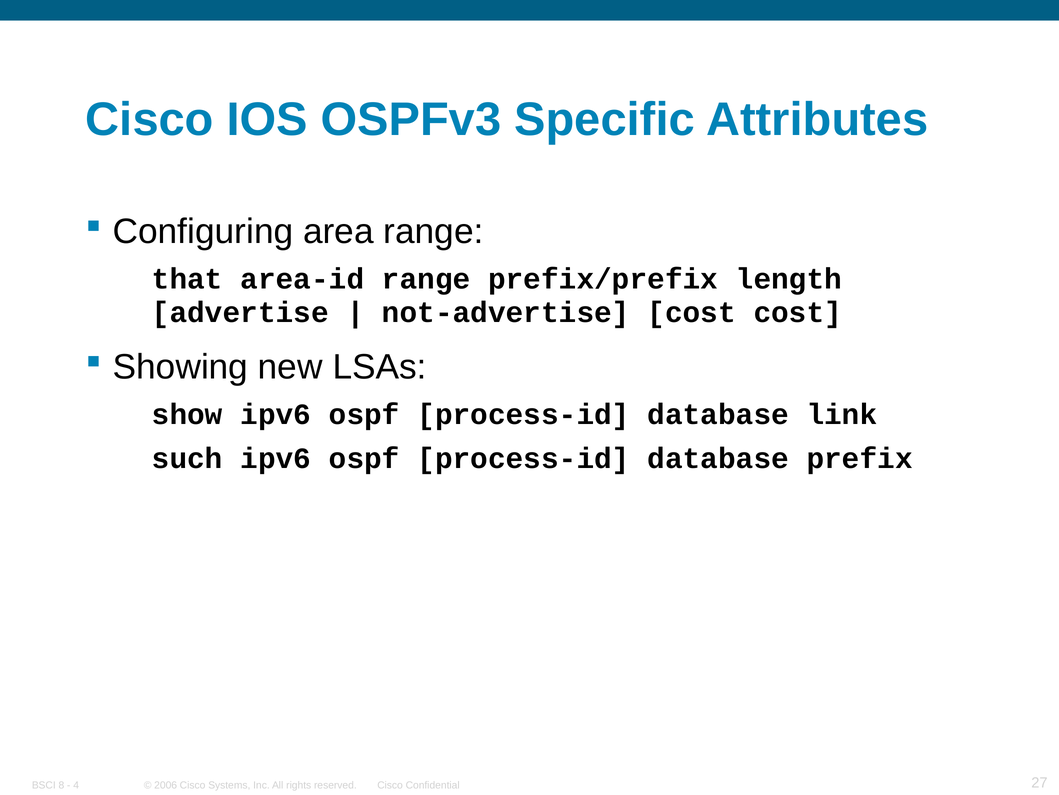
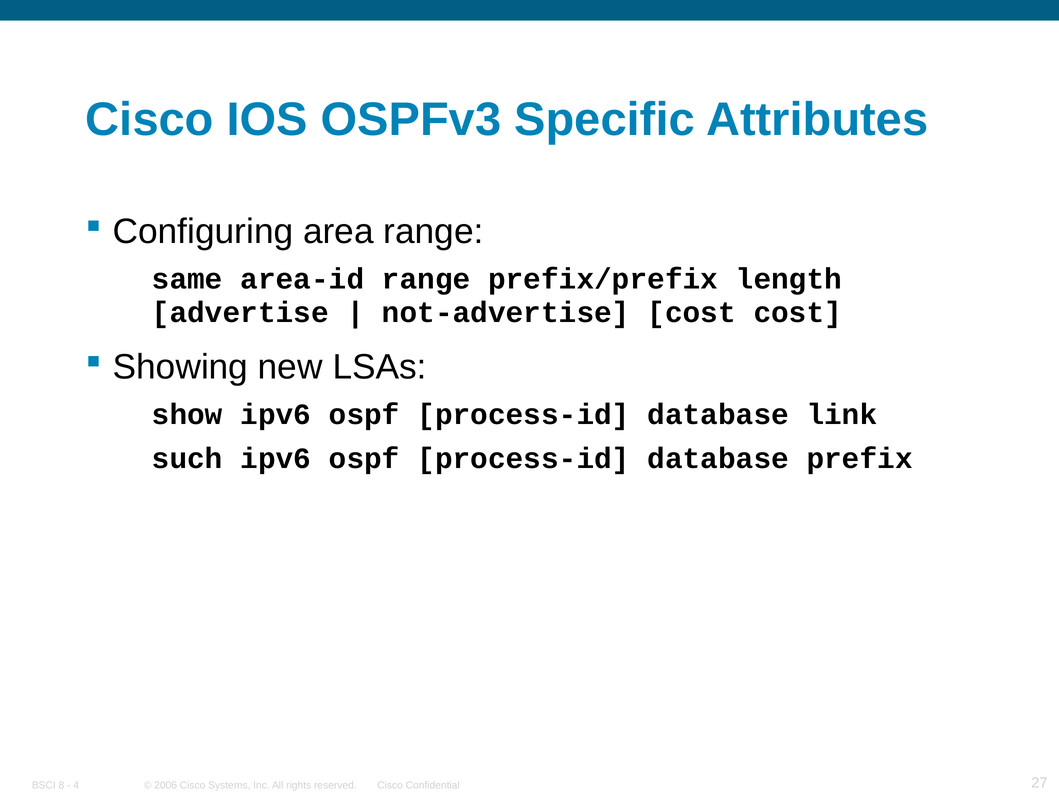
that: that -> same (187, 279)
